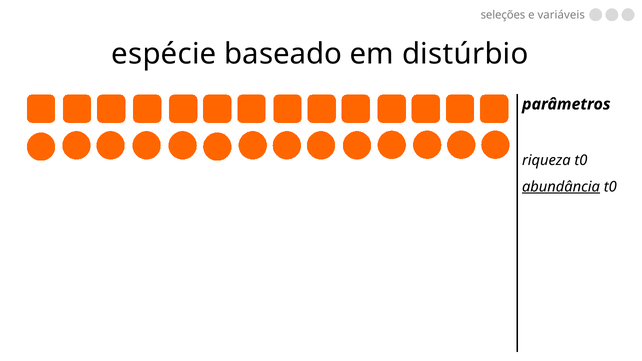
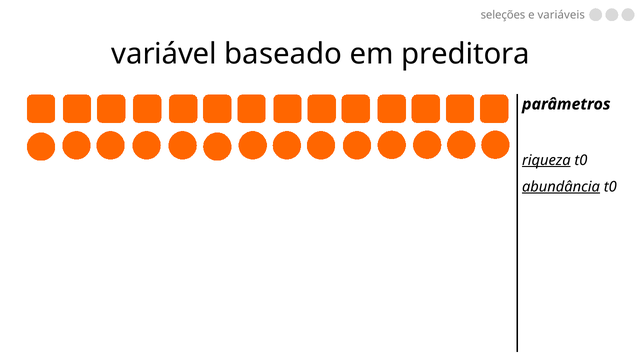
espécie: espécie -> variável (164, 54)
distúrbio: distúrbio -> preditora (466, 54)
riqueza underline: none -> present (546, 160)
